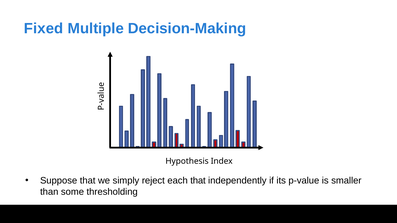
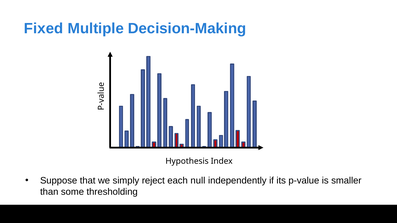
each that: that -> null (198, 181)
